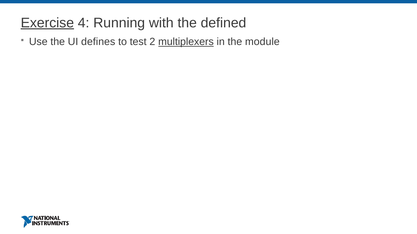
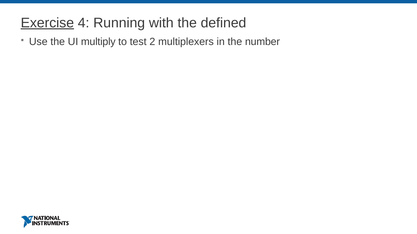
defines: defines -> multiply (98, 42)
multiplexers underline: present -> none (186, 42)
module: module -> number (262, 42)
